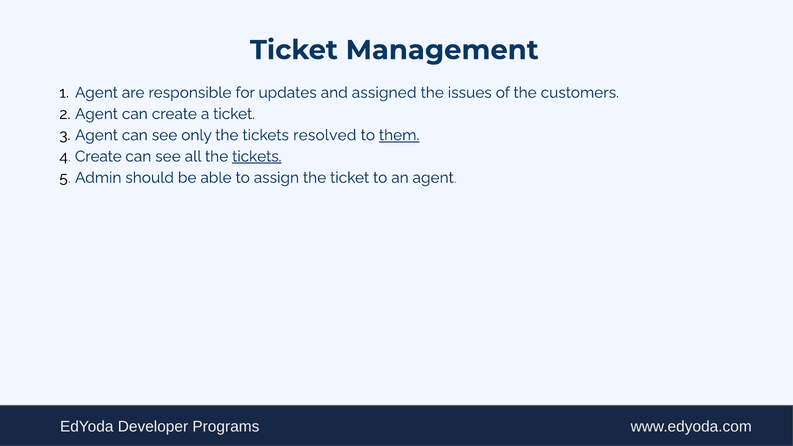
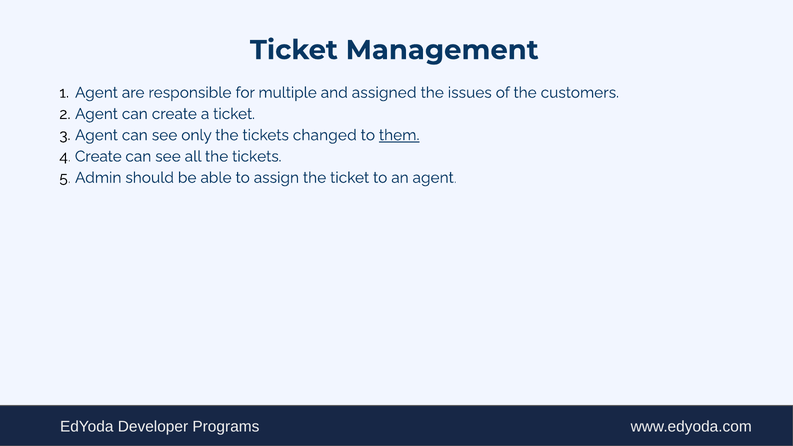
updates: updates -> multiple (288, 93)
resolved: resolved -> changed (325, 135)
tickets underline: present -> none (257, 156)
